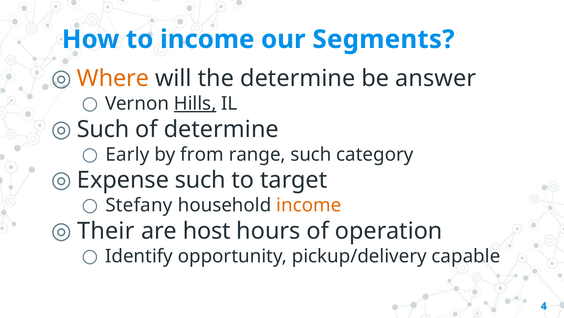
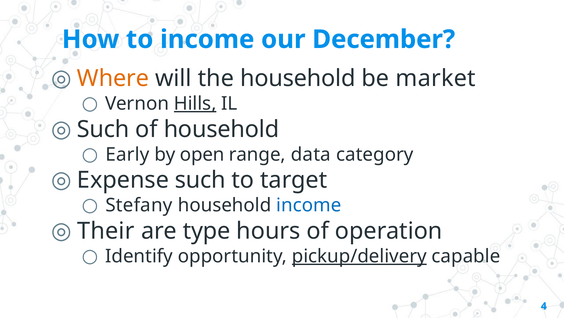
Segments: Segments -> December (384, 39)
the determine: determine -> household (298, 78)
answer: answer -> market (436, 78)
of determine: determine -> household (221, 129)
from: from -> open (202, 154)
range such: such -> data (311, 154)
income colour: orange -> blue (309, 205)
host: host -> type (207, 231)
pickup/delivery underline: none -> present (359, 256)
